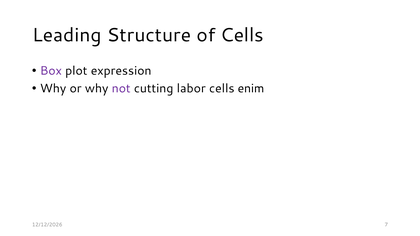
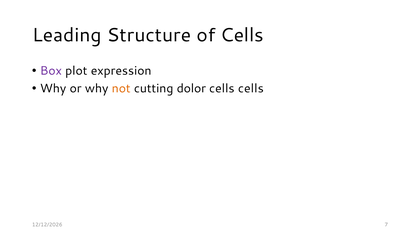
not colour: purple -> orange (121, 89)
labor: labor -> dolor (191, 89)
cells enim: enim -> cells (251, 89)
